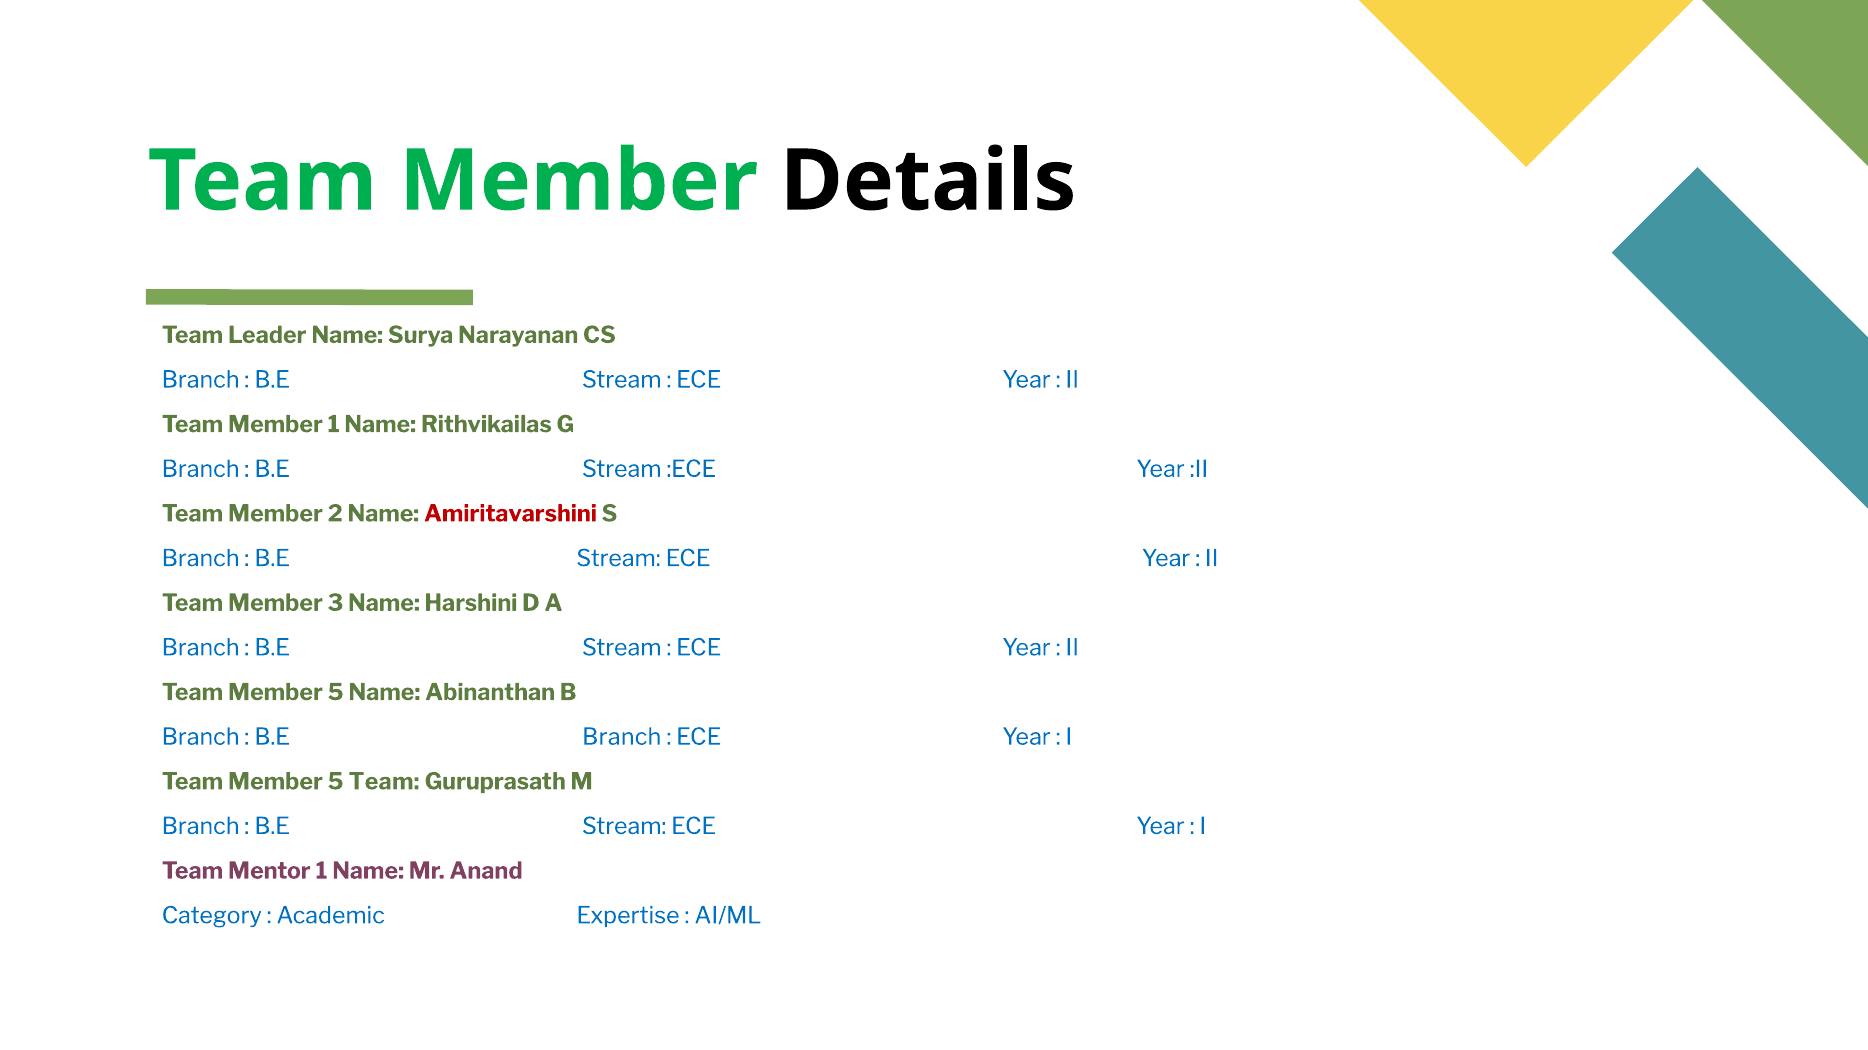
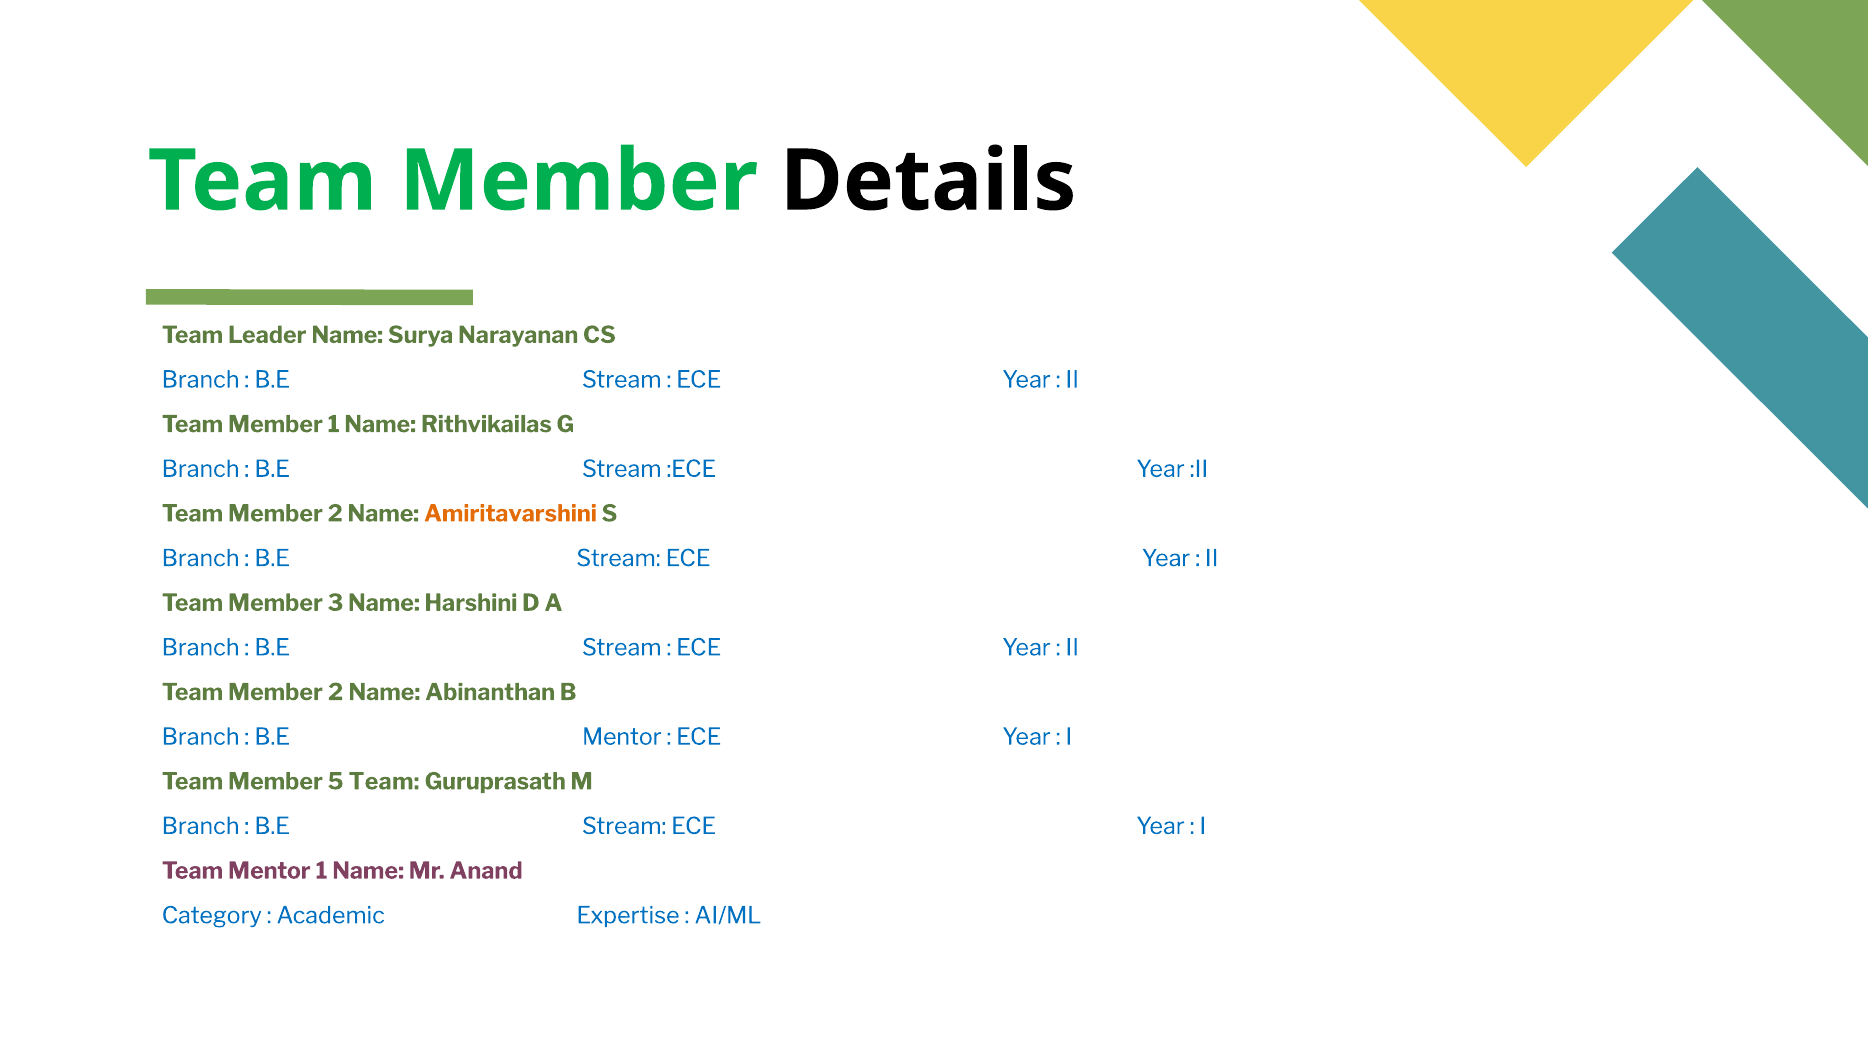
Amiritavarshini colour: red -> orange (510, 514)
5: 5 -> 2 (336, 693)
B.E Branch: Branch -> Mentor (622, 738)
